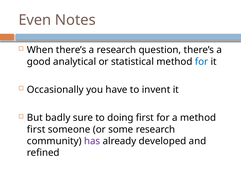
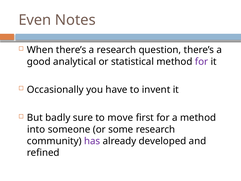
for colour: blue -> purple (202, 62)
doing: doing -> move (120, 118)
first: first -> into (36, 129)
